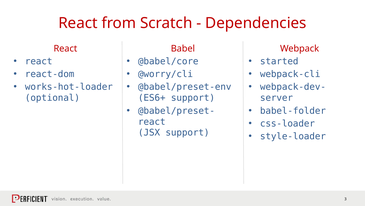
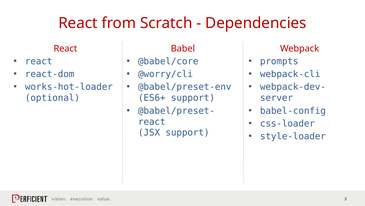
started: started -> prompts (279, 61)
babel-folder: babel-folder -> babel-config (293, 110)
